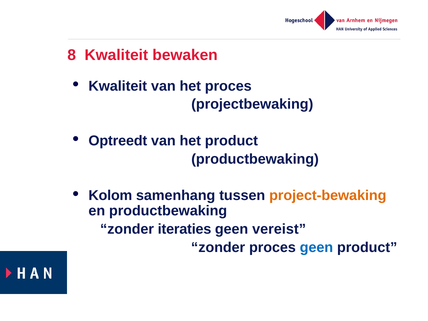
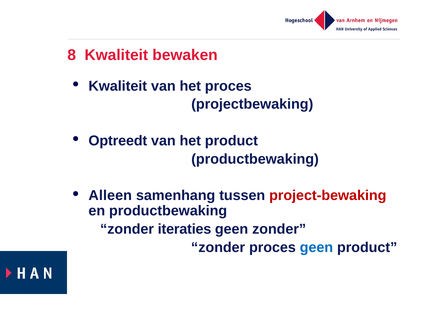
Kolom: Kolom -> Alleen (110, 195)
project-bewaking colour: orange -> red (328, 195)
geen vereist: vereist -> zonder (279, 229)
